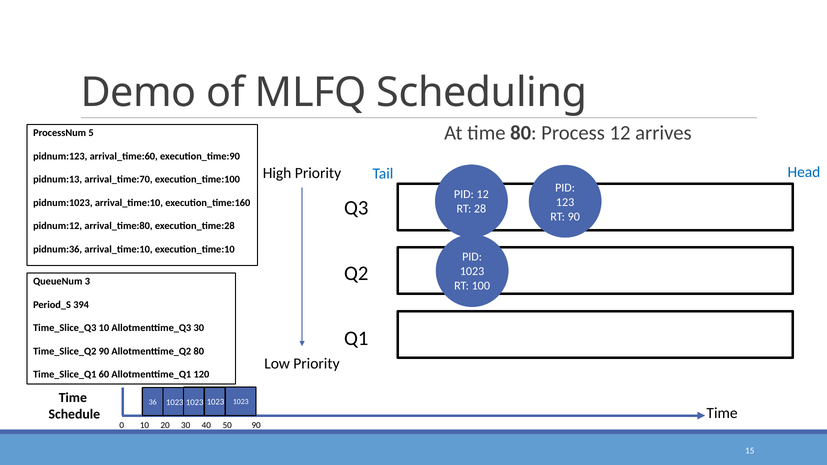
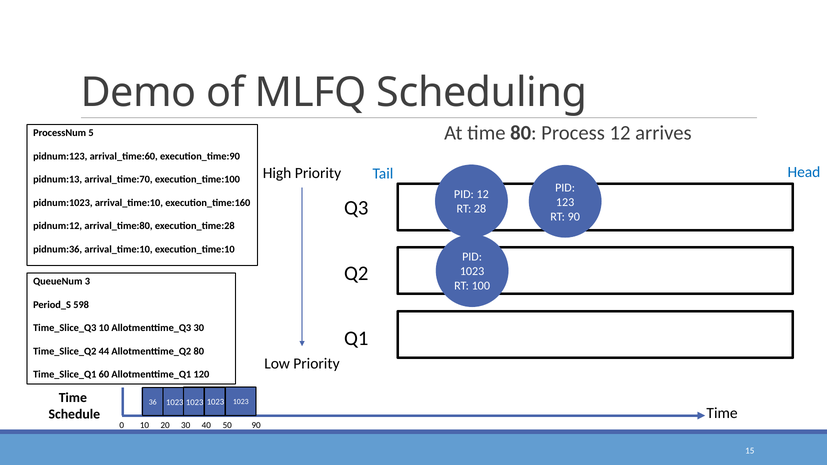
394: 394 -> 598 (81, 305)
Time_Slice_Q2 90: 90 -> 44 (104, 351)
